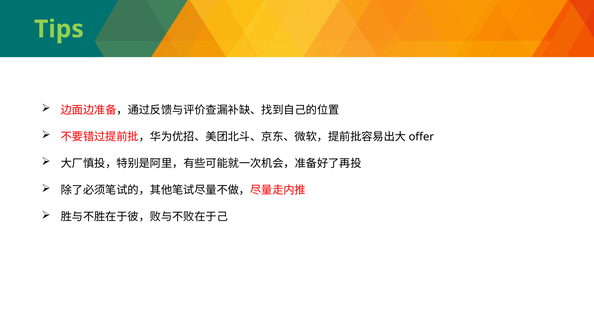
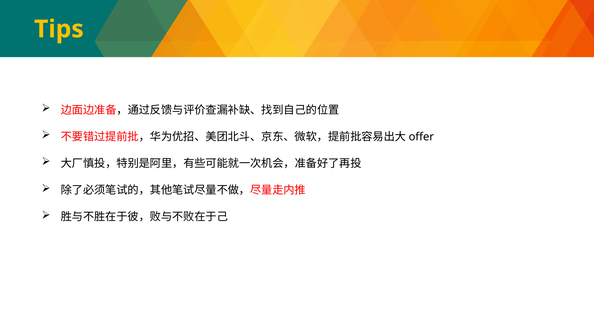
Tips colour: light green -> yellow (59, 29)
